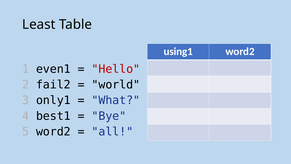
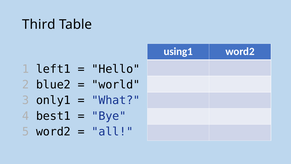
Least: Least -> Third (39, 24)
even1: even1 -> left1 (53, 69)
Hello colour: red -> black (116, 69)
fail2: fail2 -> blue2 (53, 85)
